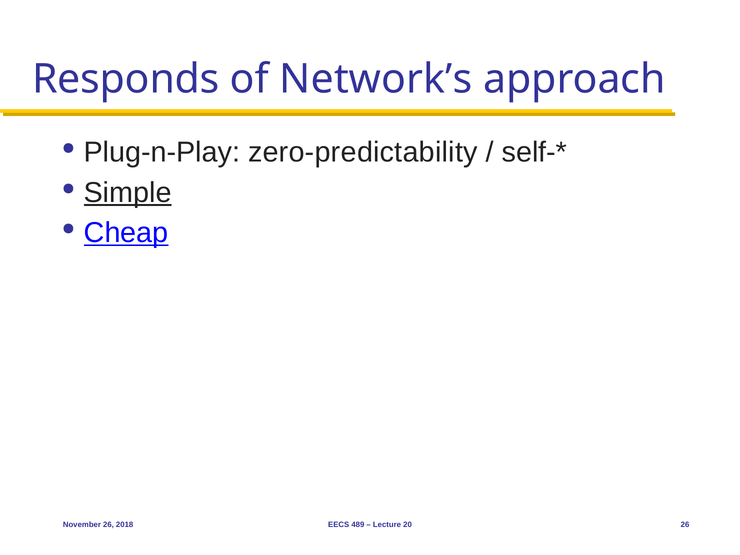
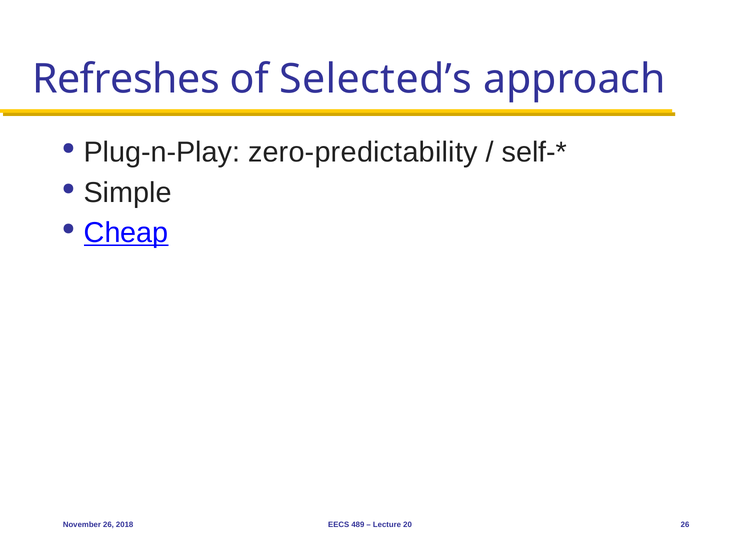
Responds: Responds -> Refreshes (126, 79)
Network’s: Network’s -> Selected’s (376, 79)
Simple underline: present -> none (128, 193)
